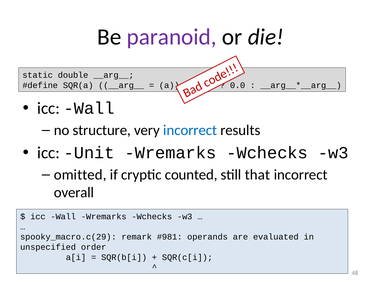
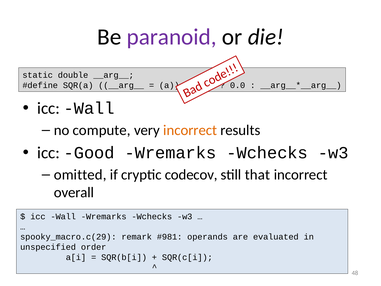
structure: structure -> compute (102, 130)
incorrect colour: blue -> orange (190, 130)
Unit: Unit -> Good (89, 153)
counted: counted -> codecov (191, 175)
